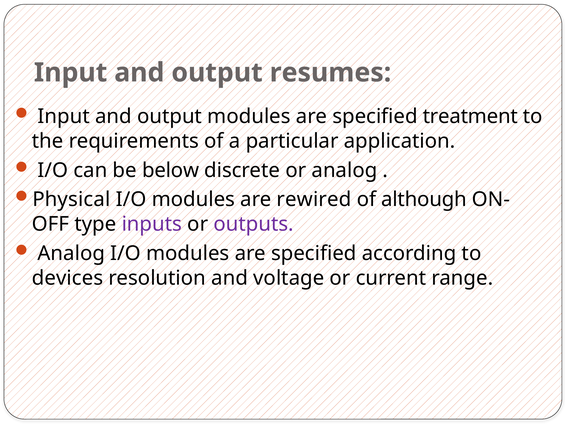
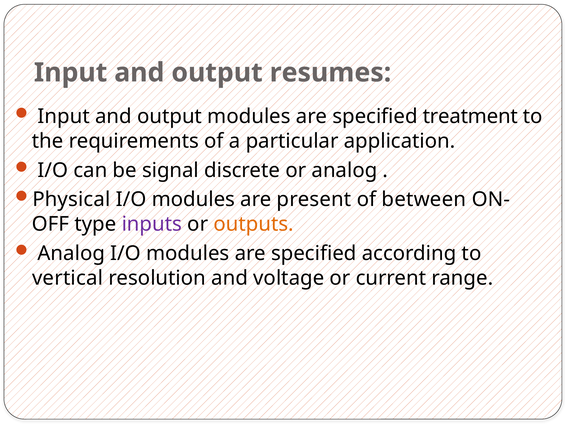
below: below -> signal (170, 170)
rewired: rewired -> present (314, 199)
although: although -> between (424, 199)
outputs colour: purple -> orange (254, 224)
devices: devices -> vertical (68, 278)
